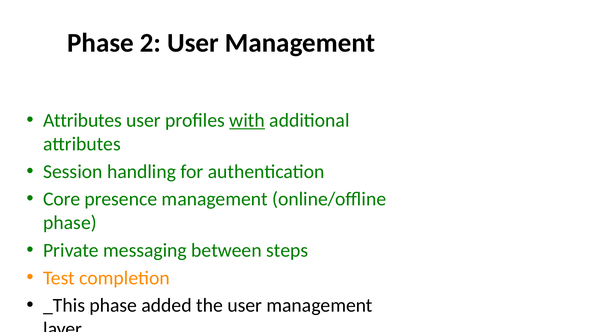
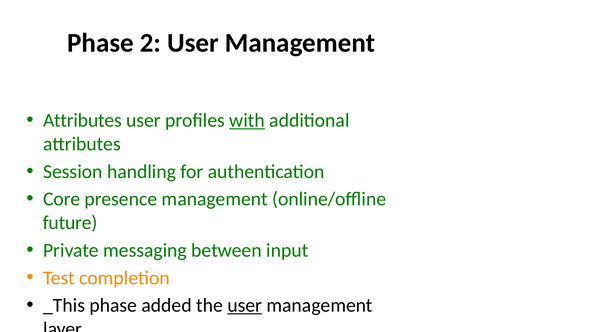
phase: phase -> future (70, 223)
steps: steps -> input (287, 250)
user underline: none -> present (245, 305)
